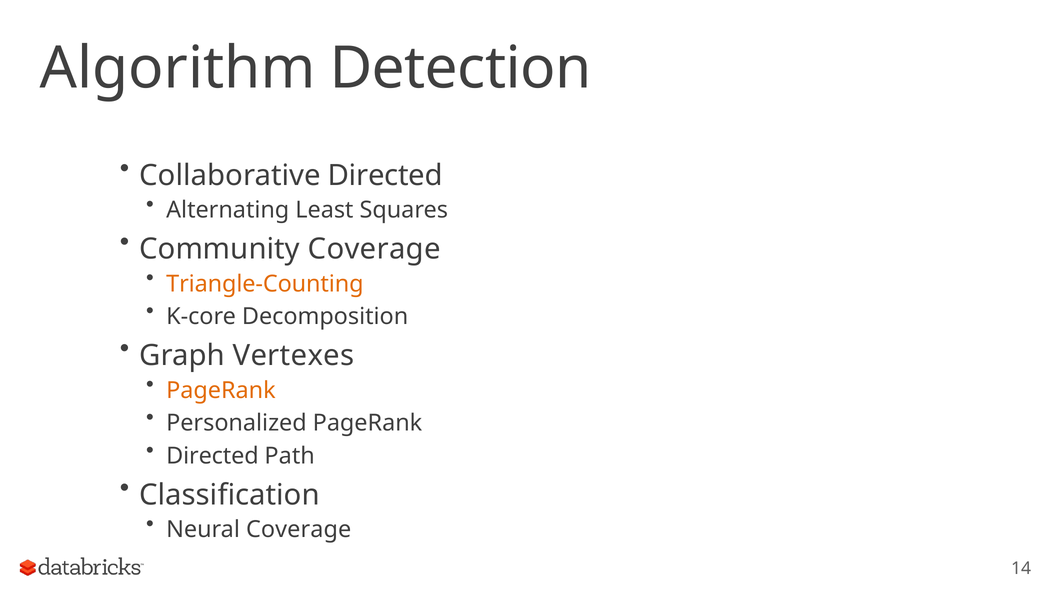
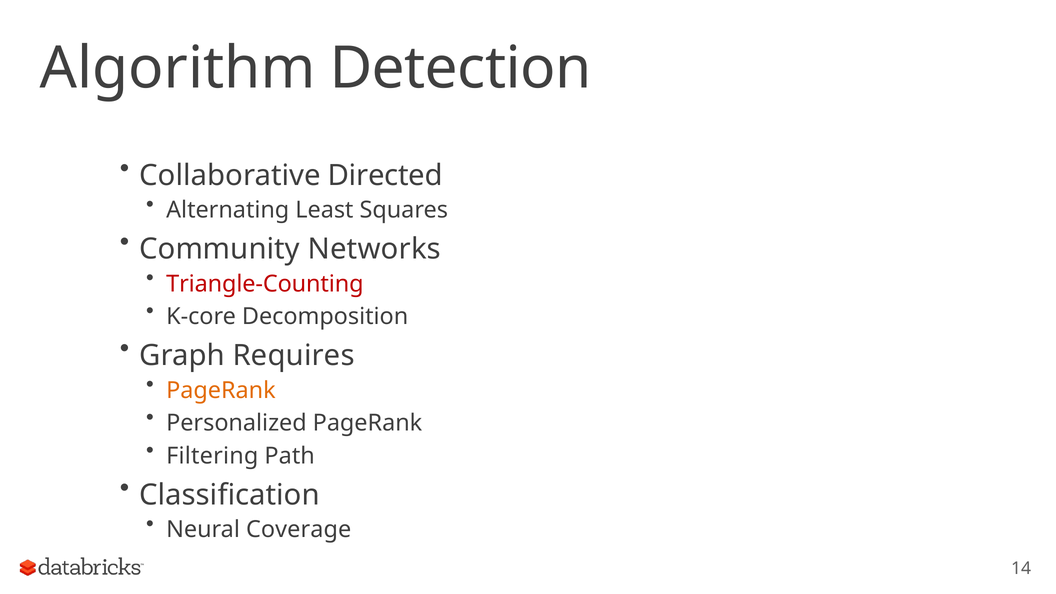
Community Coverage: Coverage -> Networks (374, 249)
Triangle-Counting colour: orange -> red (265, 284)
Vertexes: Vertexes -> Requires (294, 356)
Directed: Directed -> Filtering (212, 456)
